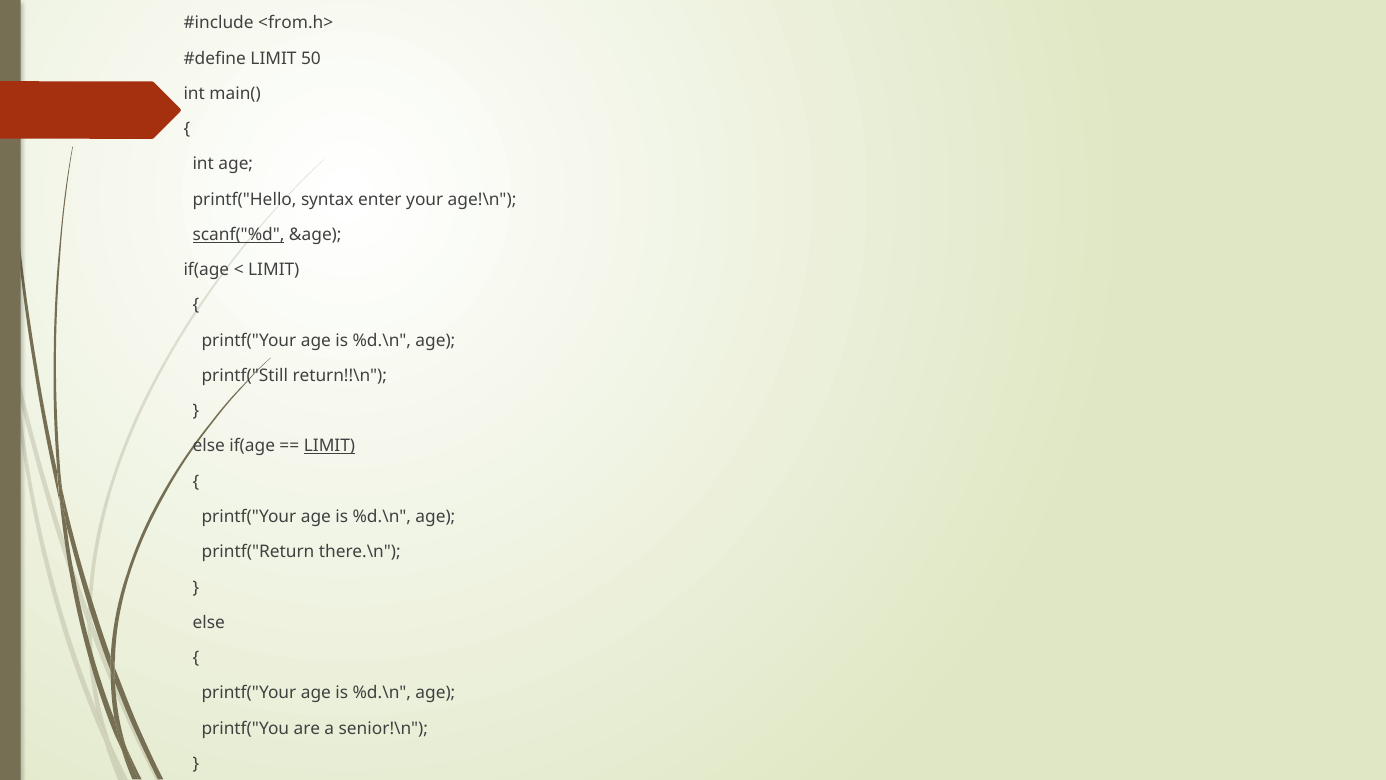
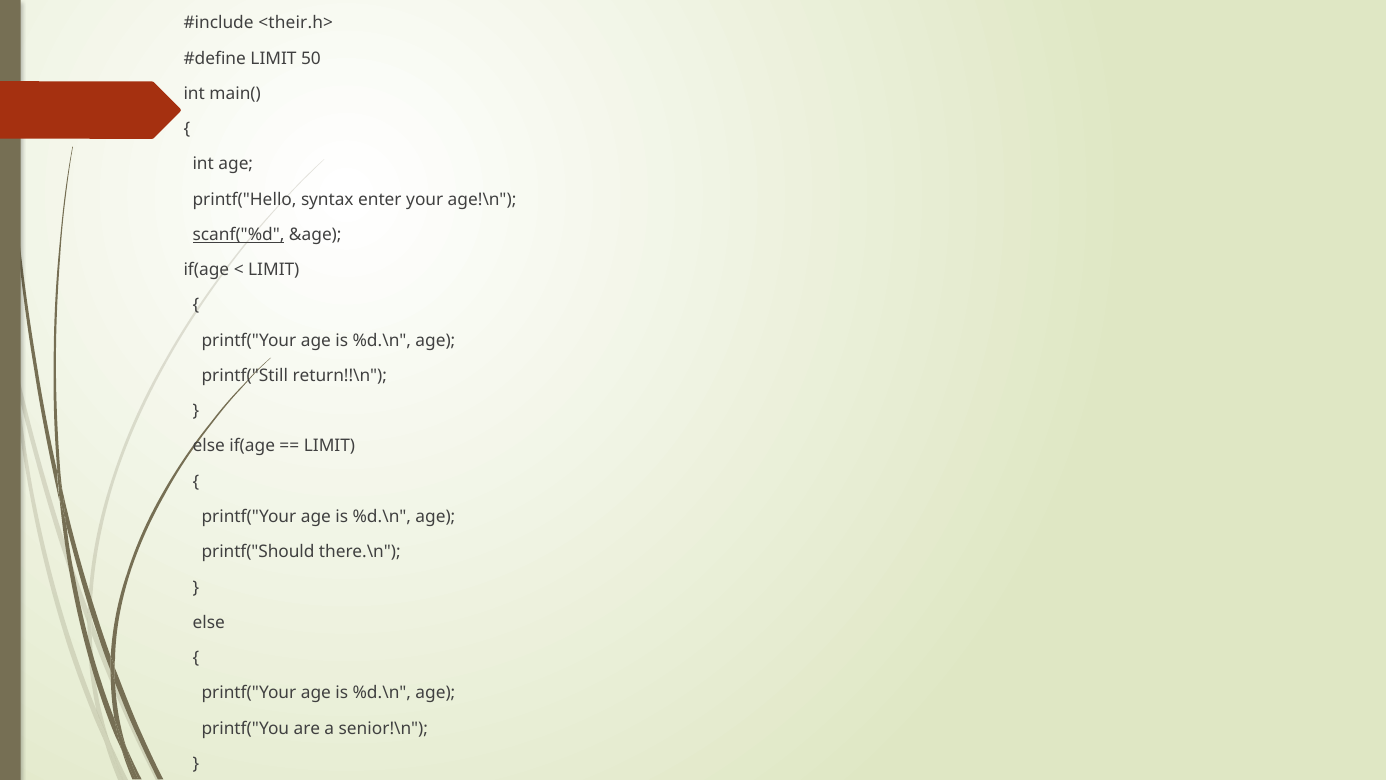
<from.h>: <from.h> -> <their.h> (296, 23)
LIMIT underline: present -> none (329, 446)
printf("Return: printf("Return -> printf("Should (258, 552)
